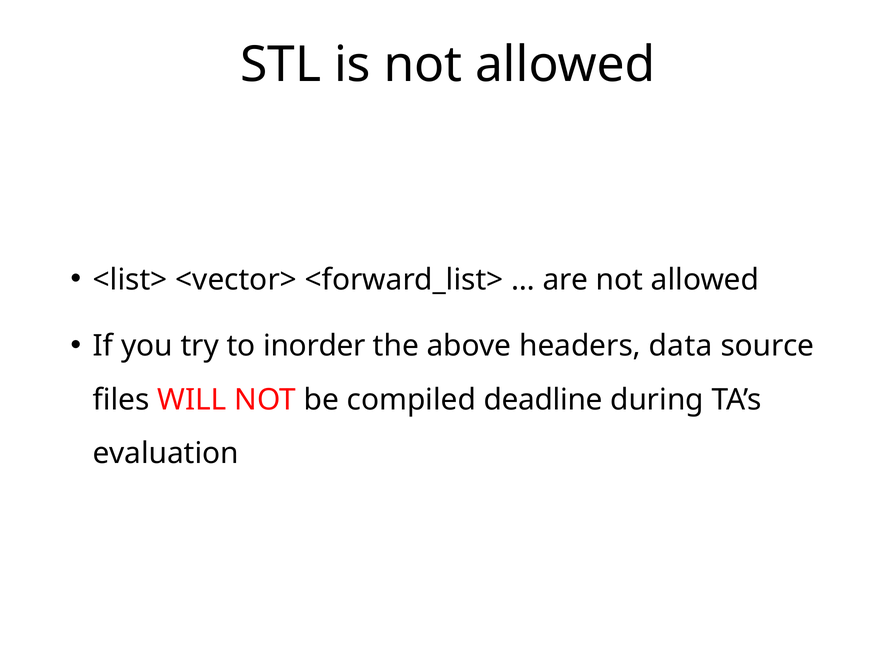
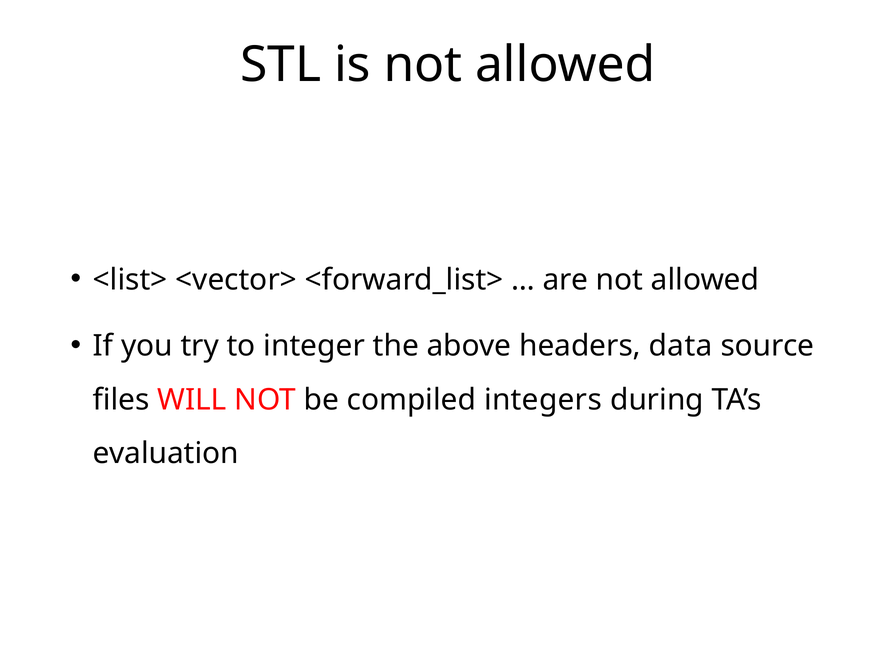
inorder: inorder -> integer (314, 346)
deadline: deadline -> integers (543, 400)
